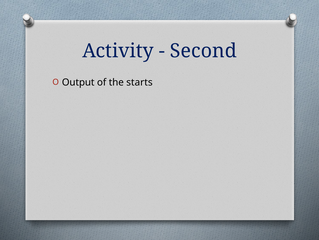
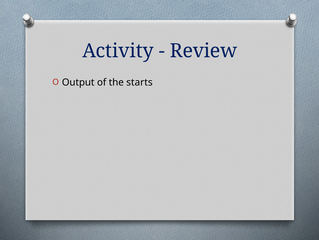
Second: Second -> Review (203, 51)
